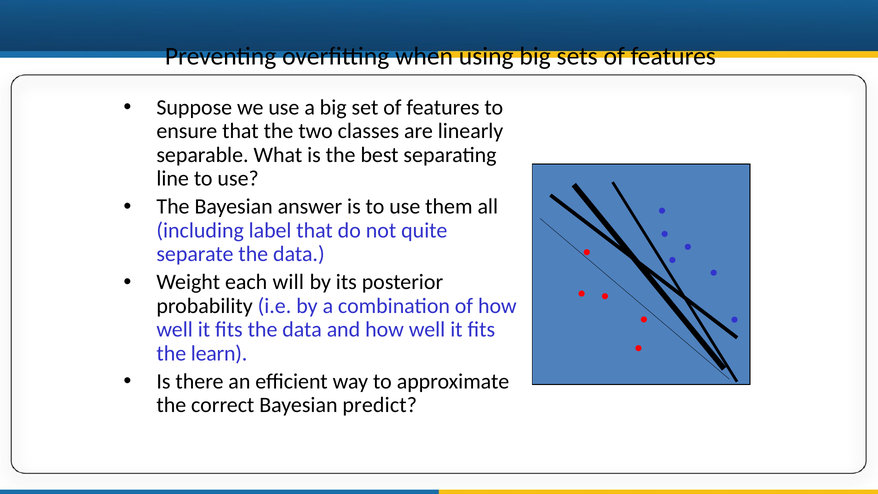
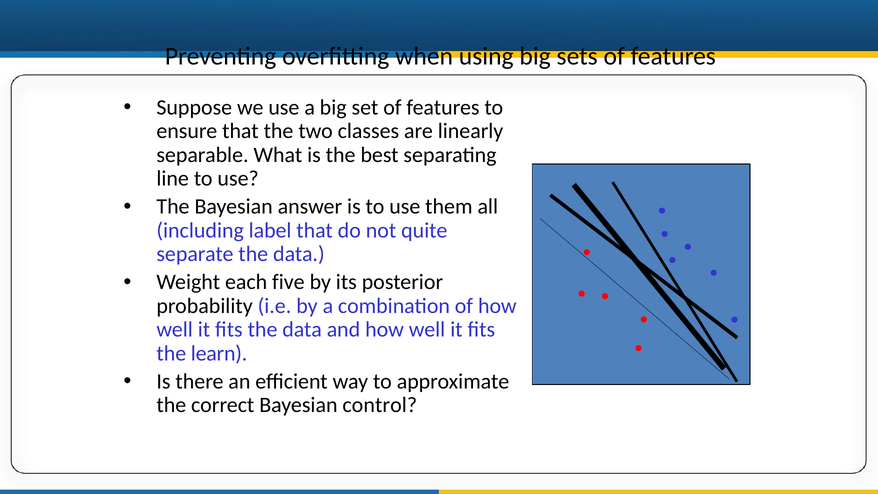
will: will -> five (288, 282)
predict: predict -> control (380, 405)
